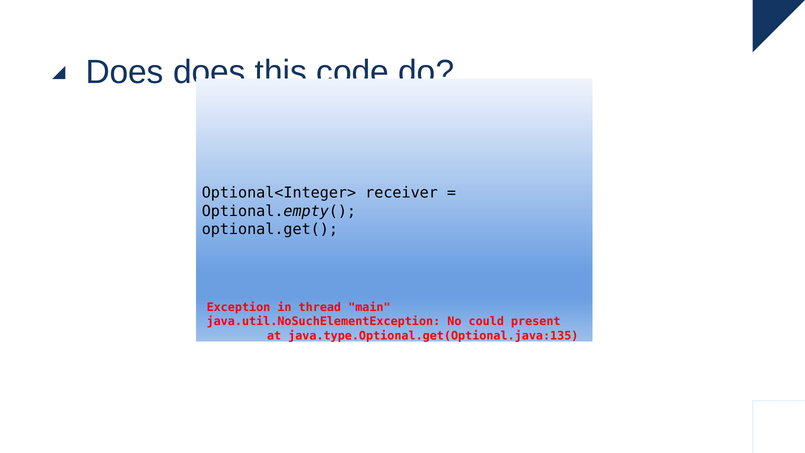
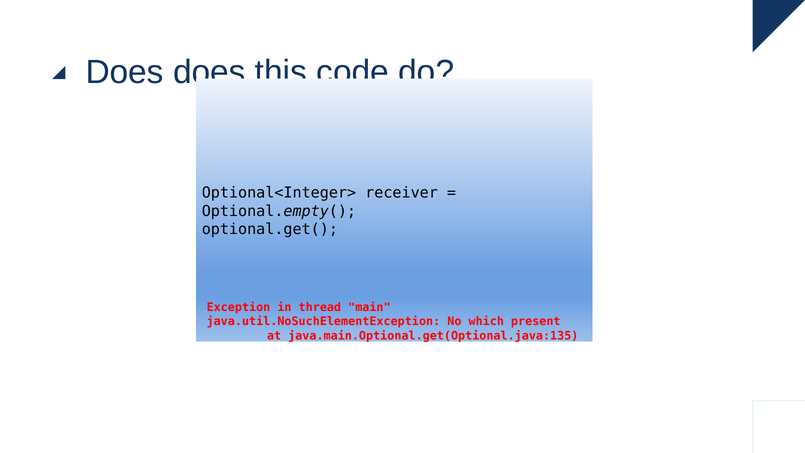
could: could -> which (486, 321)
java.type.Optional.get(Optional.java:135: java.type.Optional.get(Optional.java:135 -> java.main.Optional.get(Optional.java:135 (433, 336)
